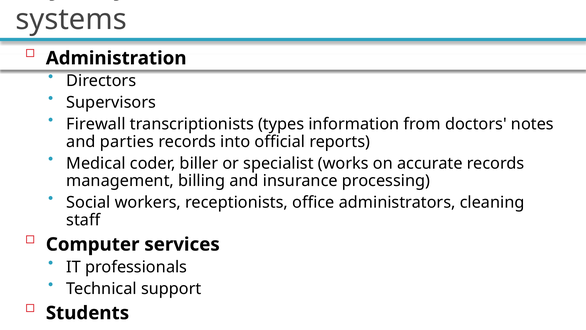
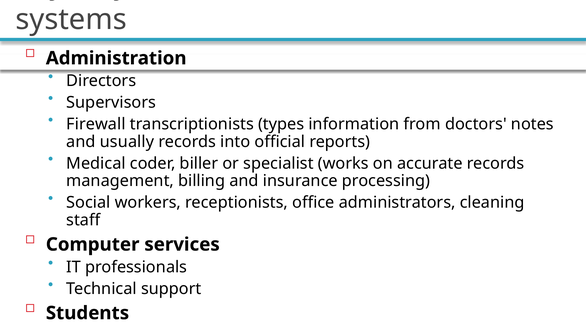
parties: parties -> usually (127, 142)
